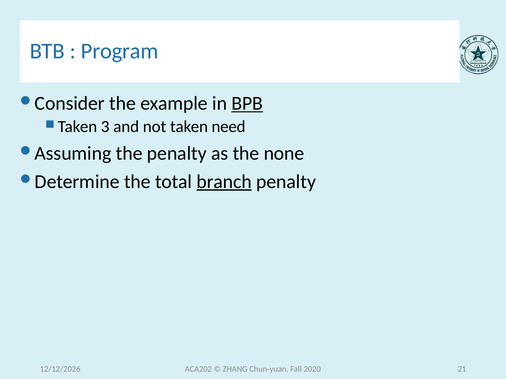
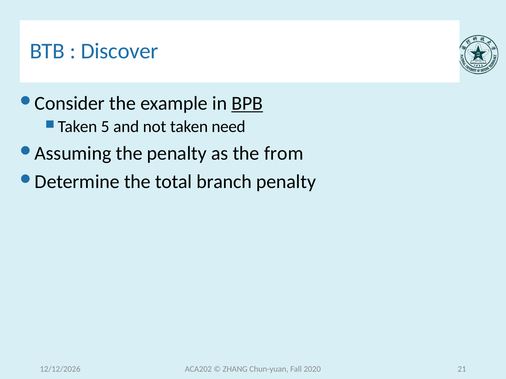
Program: Program -> Discover (120, 51)
3: 3 -> 5 (105, 127)
none: none -> from (284, 154)
branch underline: present -> none (224, 182)
